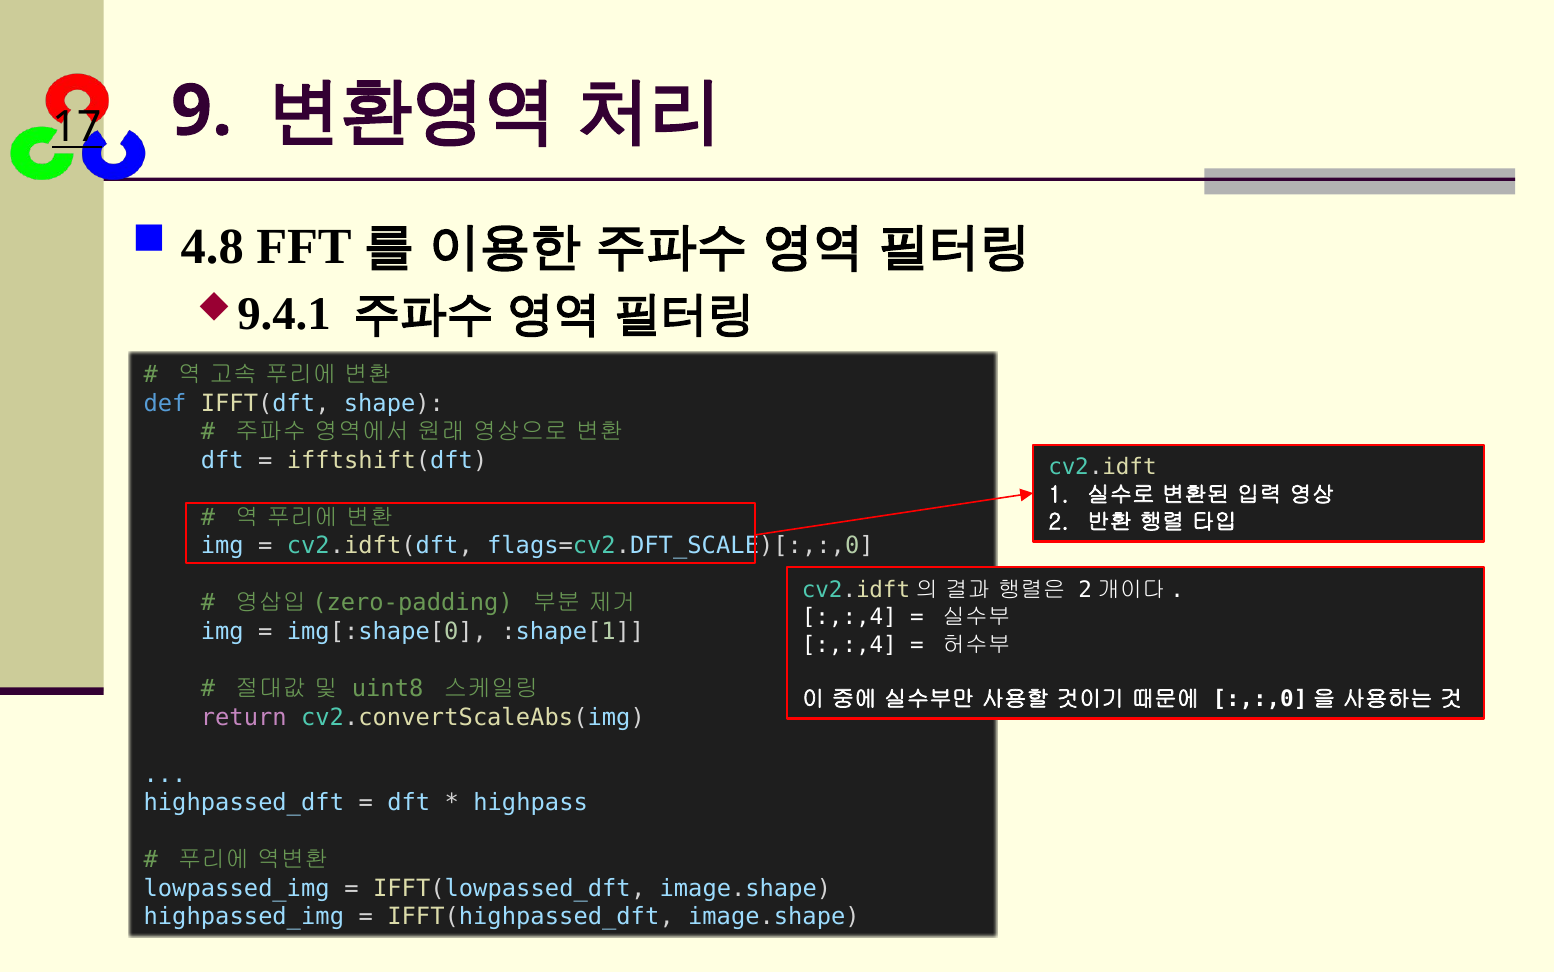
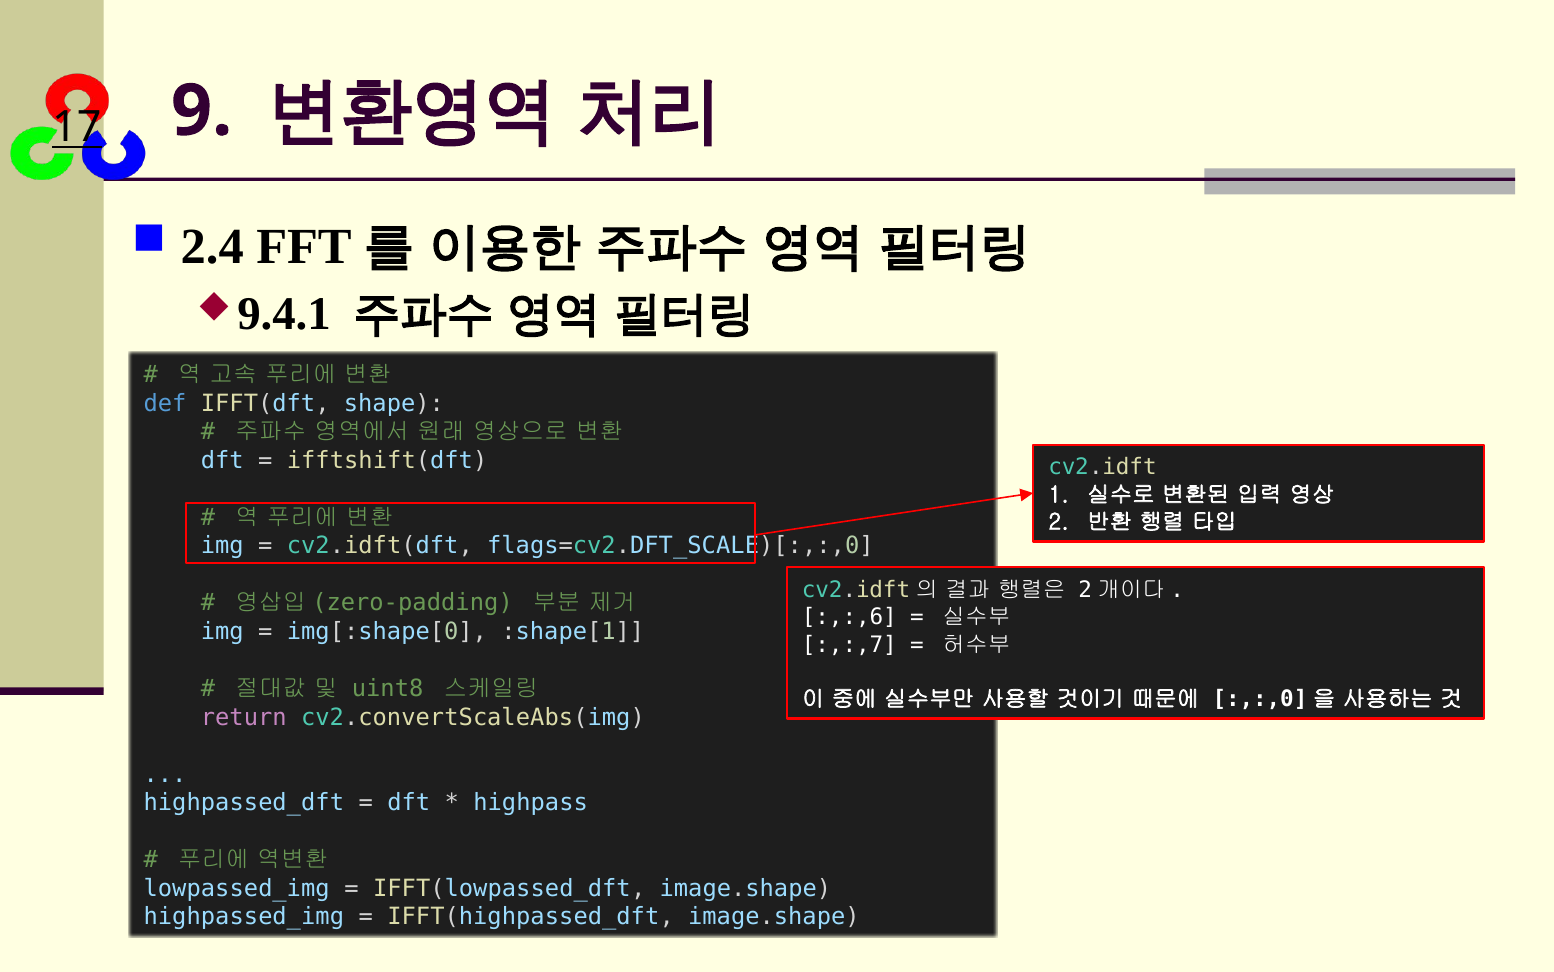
4.8: 4.8 -> 2.4 (212, 247)
:,:,4: :,:,4 -> :,:,6 (849, 617)
:,:,4: :,:,4 -> :,:,7 (849, 644)
